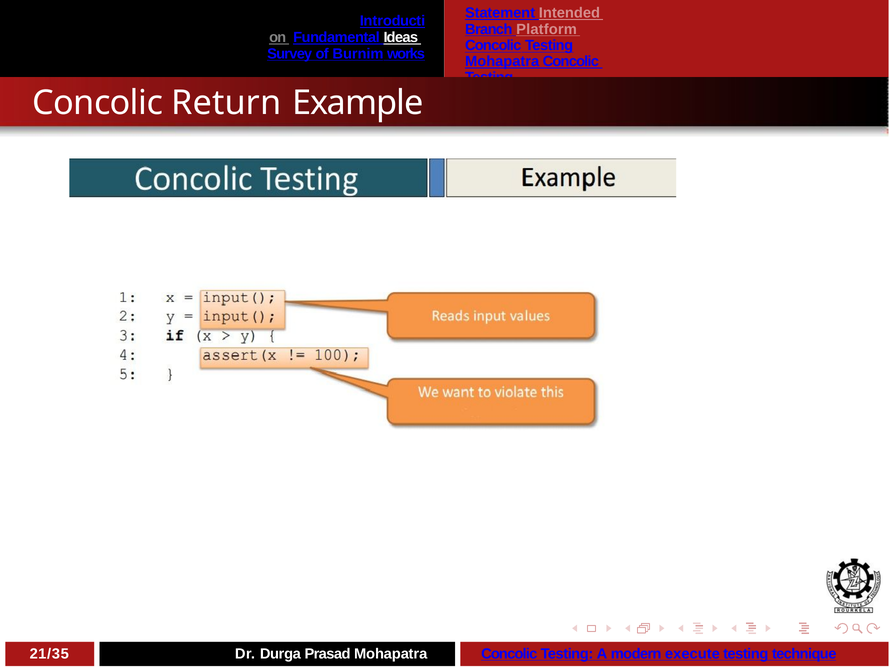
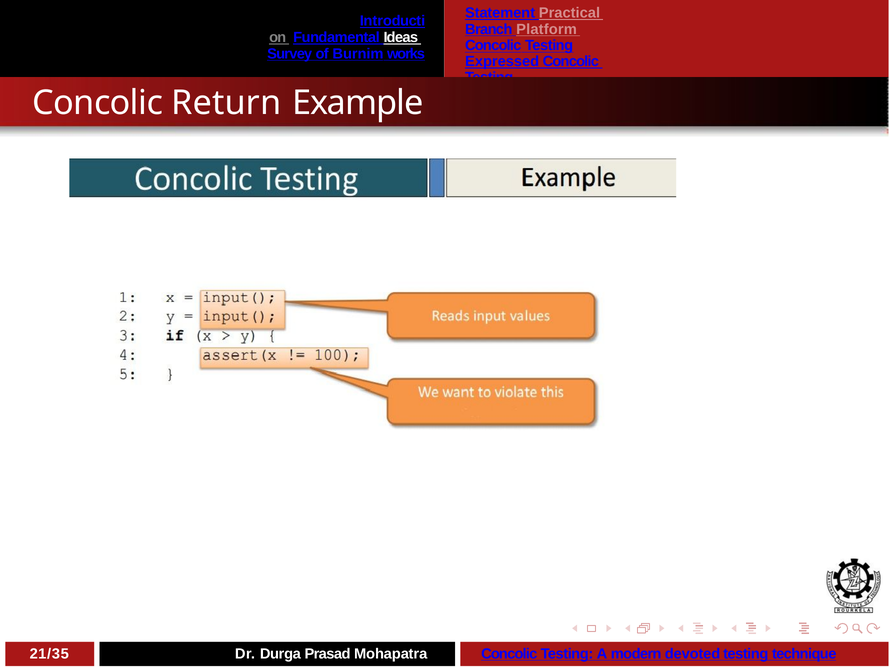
Intended: Intended -> Practical (569, 13)
Mohapatra: Mohapatra -> Expressed (502, 62)
execute: execute -> devoted (693, 654)
